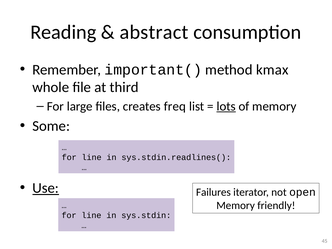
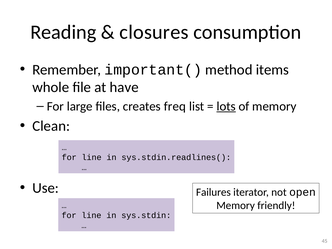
abstract: abstract -> closures (154, 32)
kmax: kmax -> items (272, 70)
third: third -> have (124, 87)
Some: Some -> Clean (51, 126)
Use underline: present -> none (46, 188)
